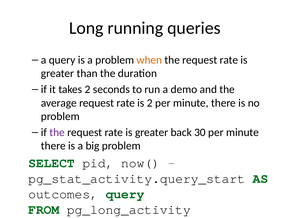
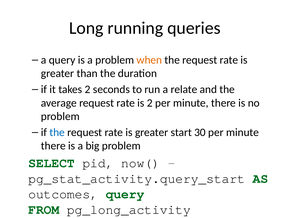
demo: demo -> relate (184, 89)
the colour: purple -> blue (57, 132)
back: back -> start (181, 132)
